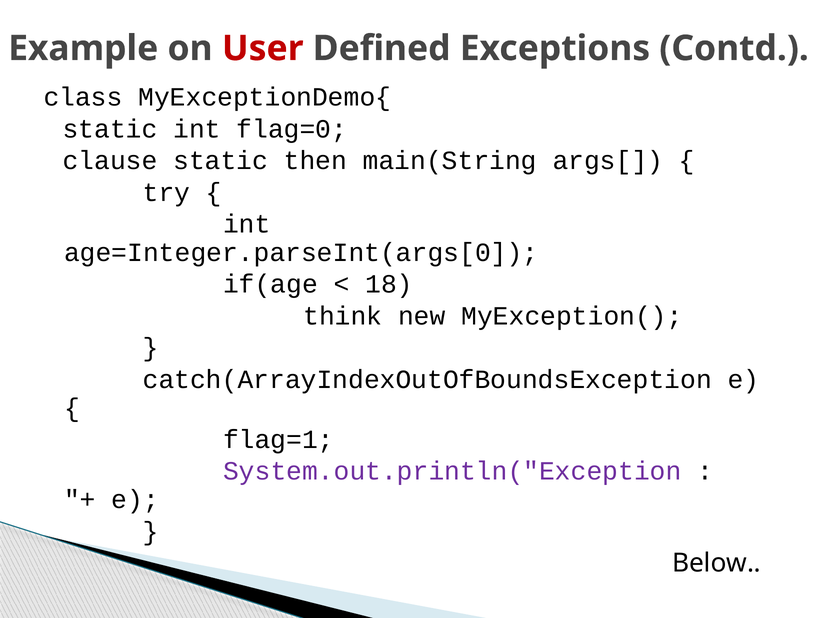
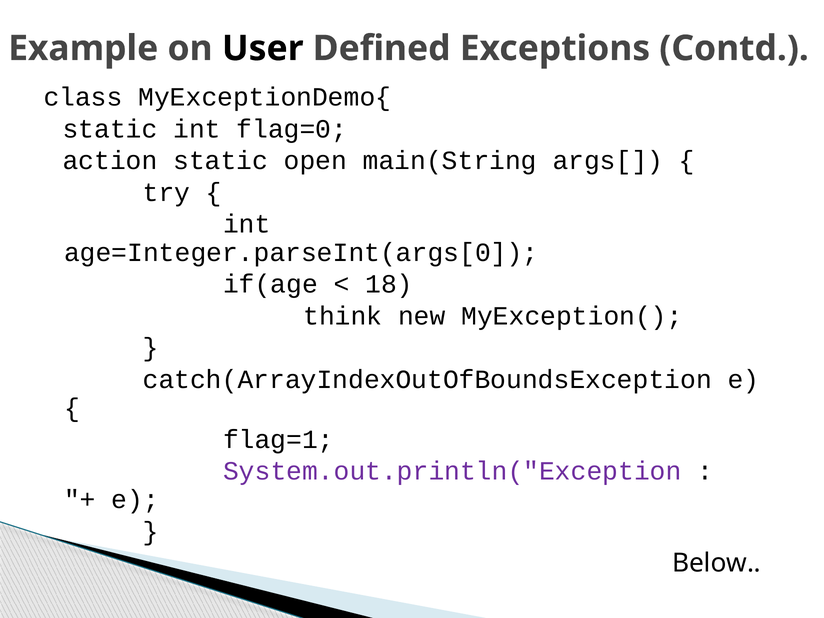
User colour: red -> black (263, 48)
clause: clause -> action (110, 161)
then: then -> open (315, 161)
